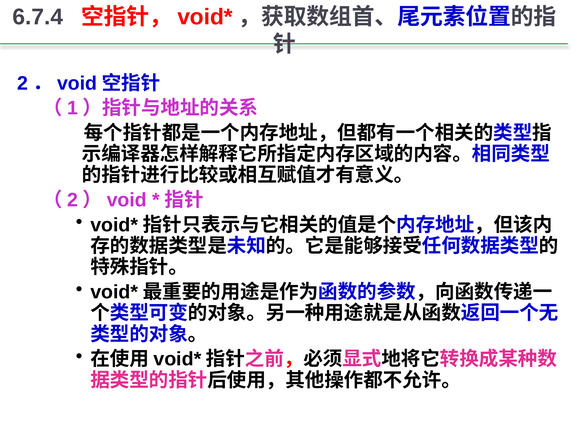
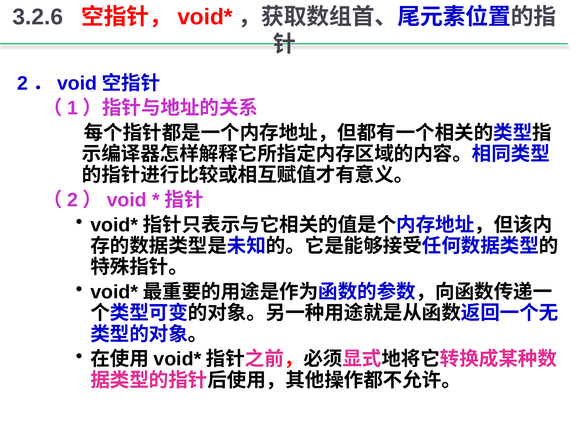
6.7.4: 6.7.4 -> 3.2.6 (38, 17)
